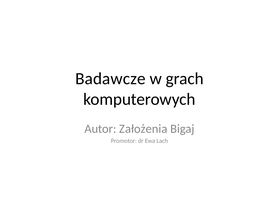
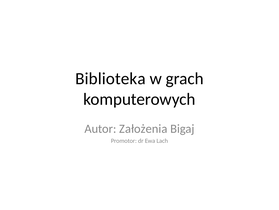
Badawcze: Badawcze -> Biblioteka (110, 78)
